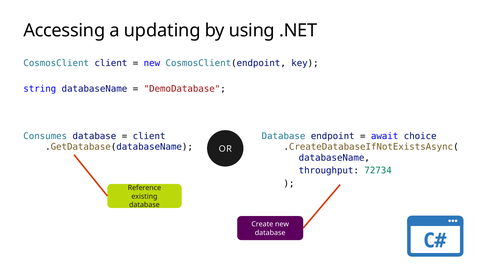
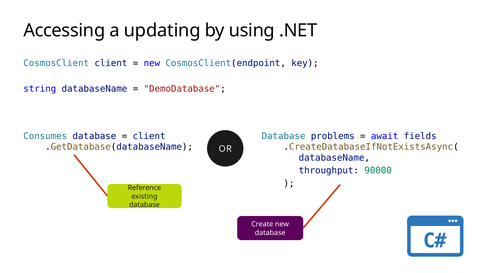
endpoint: endpoint -> problems (333, 136)
choice: choice -> fields (420, 136)
72734: 72734 -> 90000 (378, 171)
